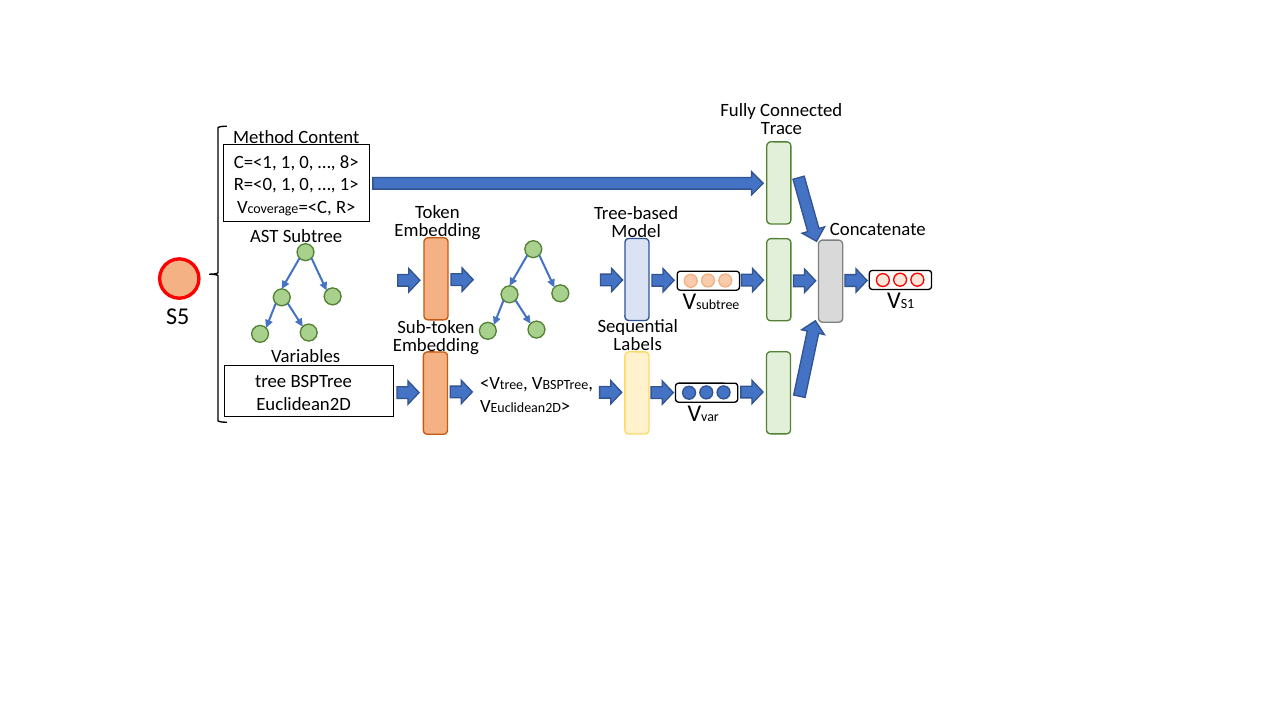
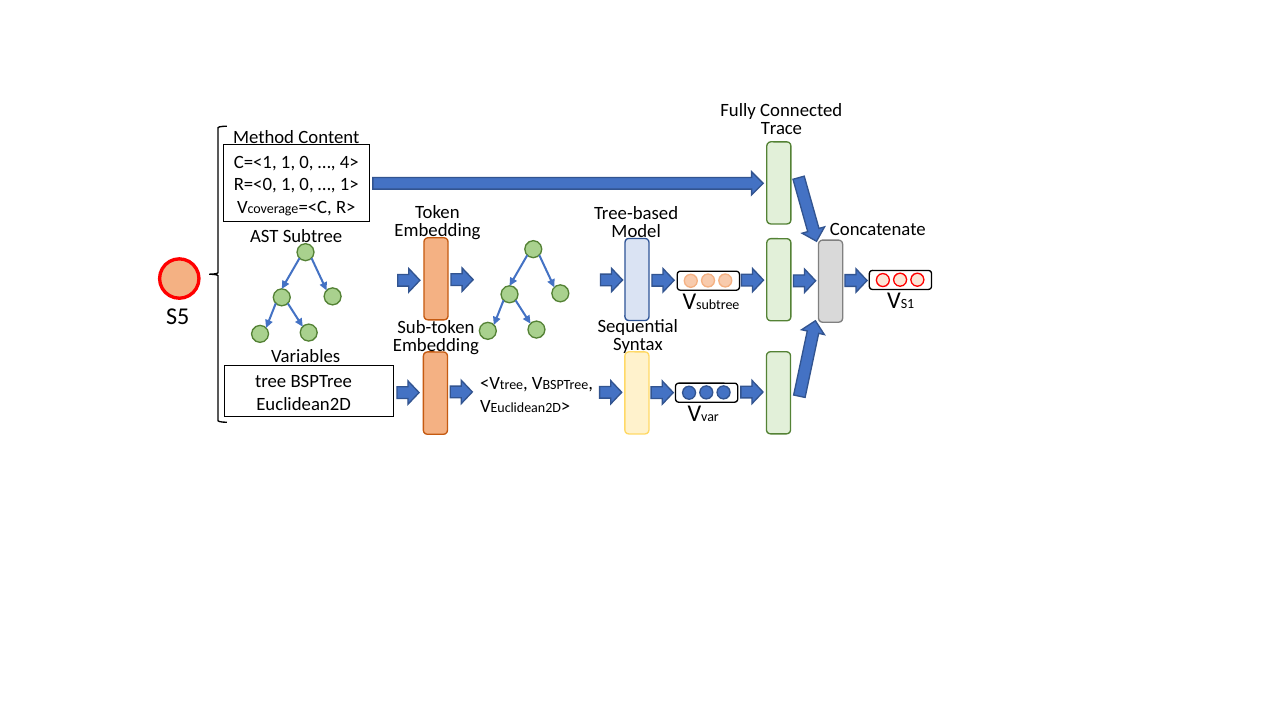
8>: 8> -> 4> (349, 162)
Labels: Labels -> Syntax (638, 345)
